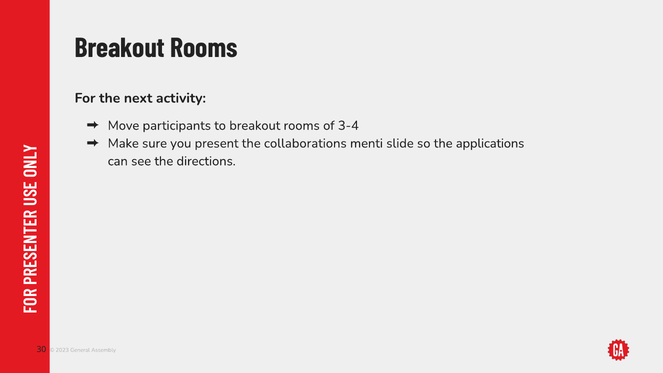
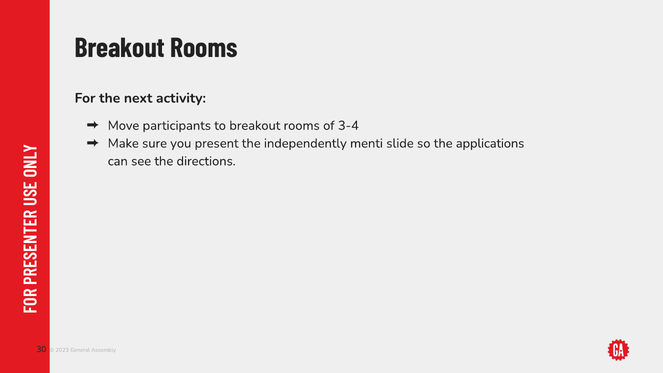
collaborations: collaborations -> independently (305, 143)
